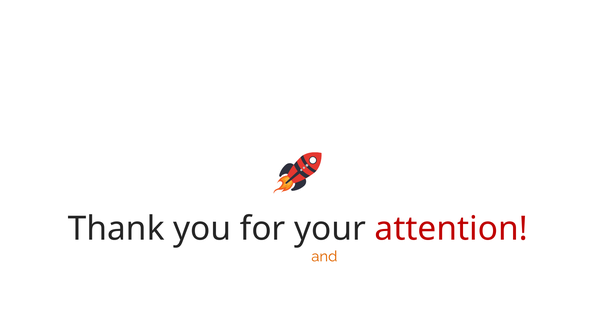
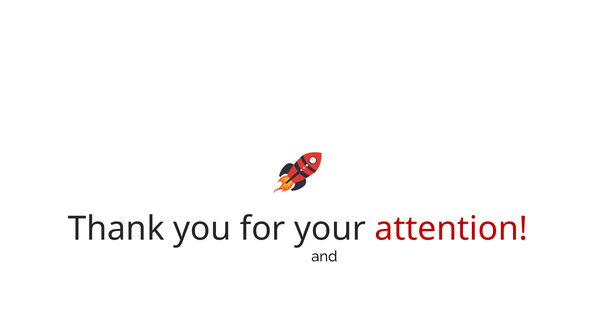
and colour: orange -> black (324, 256)
